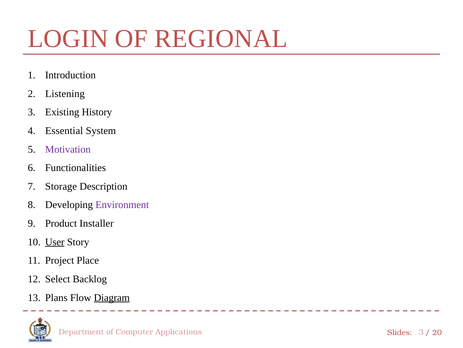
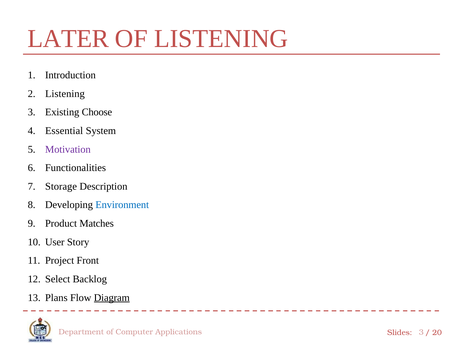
LOGIN: LOGIN -> LATER (68, 38)
OF REGIONAL: REGIONAL -> LISTENING (221, 38)
History: History -> Choose (97, 112)
Environment colour: purple -> blue (122, 204)
Installer: Installer -> Matches (97, 223)
User underline: present -> none (55, 241)
Place: Place -> Front (88, 260)
